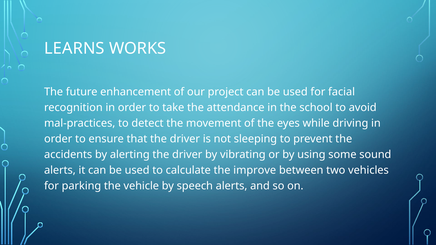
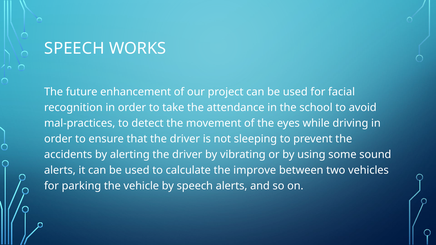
LEARNS: LEARNS -> SPEECH (74, 48)
